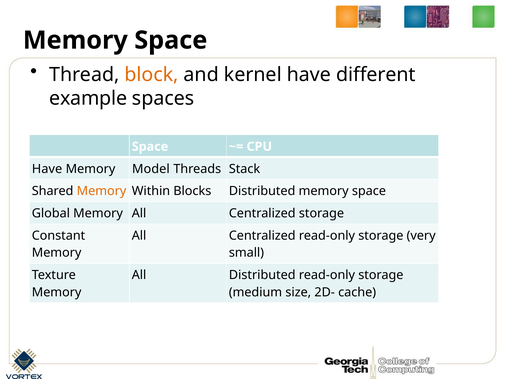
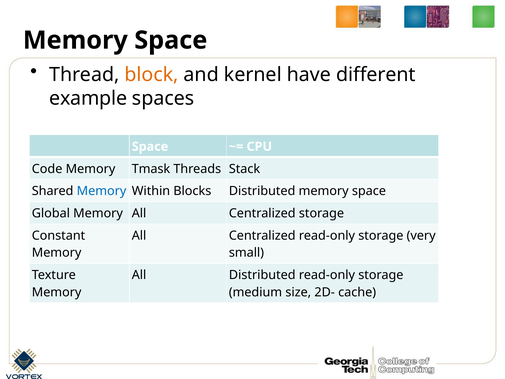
Have: Have -> Code (47, 169)
Model: Model -> Tmask (151, 169)
Memory colour: orange -> blue (102, 191)
